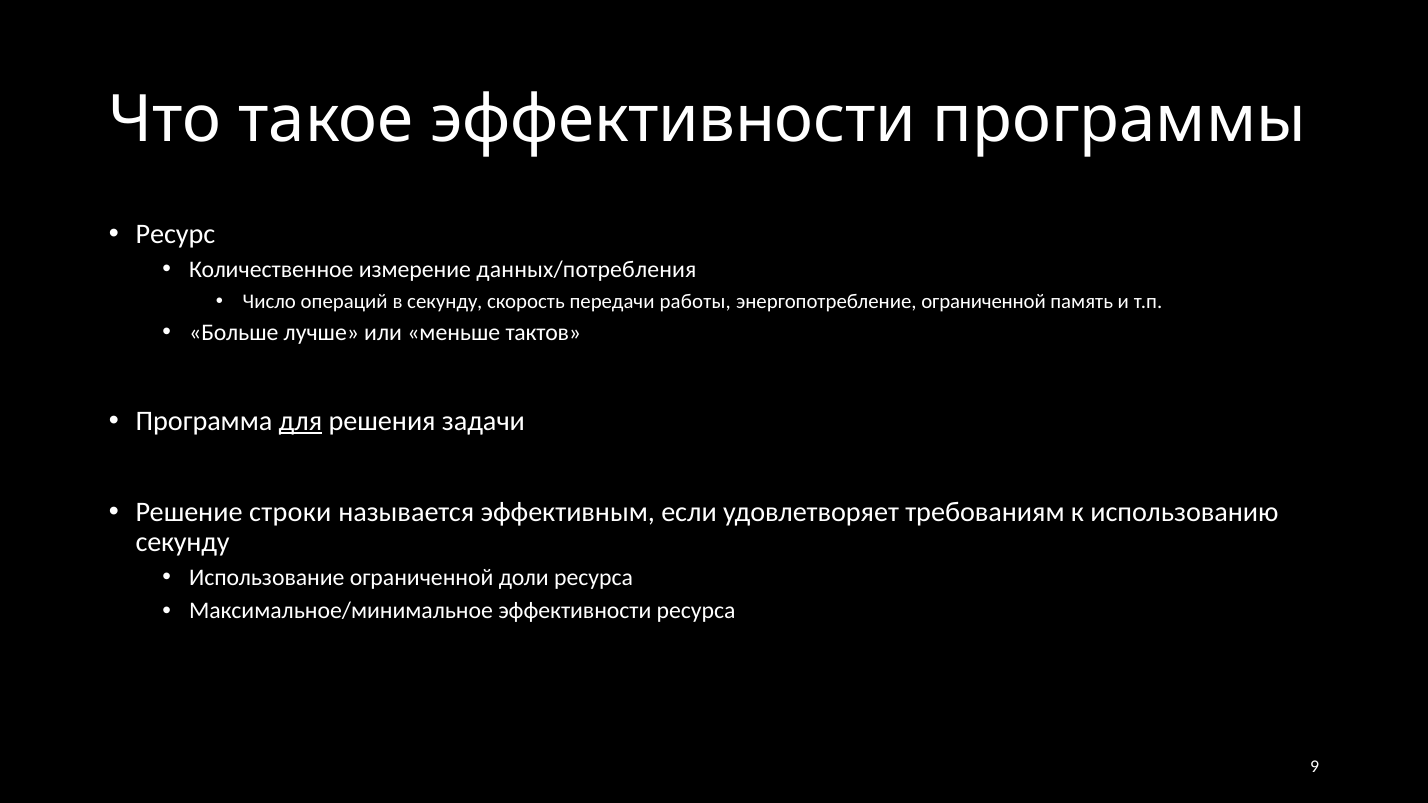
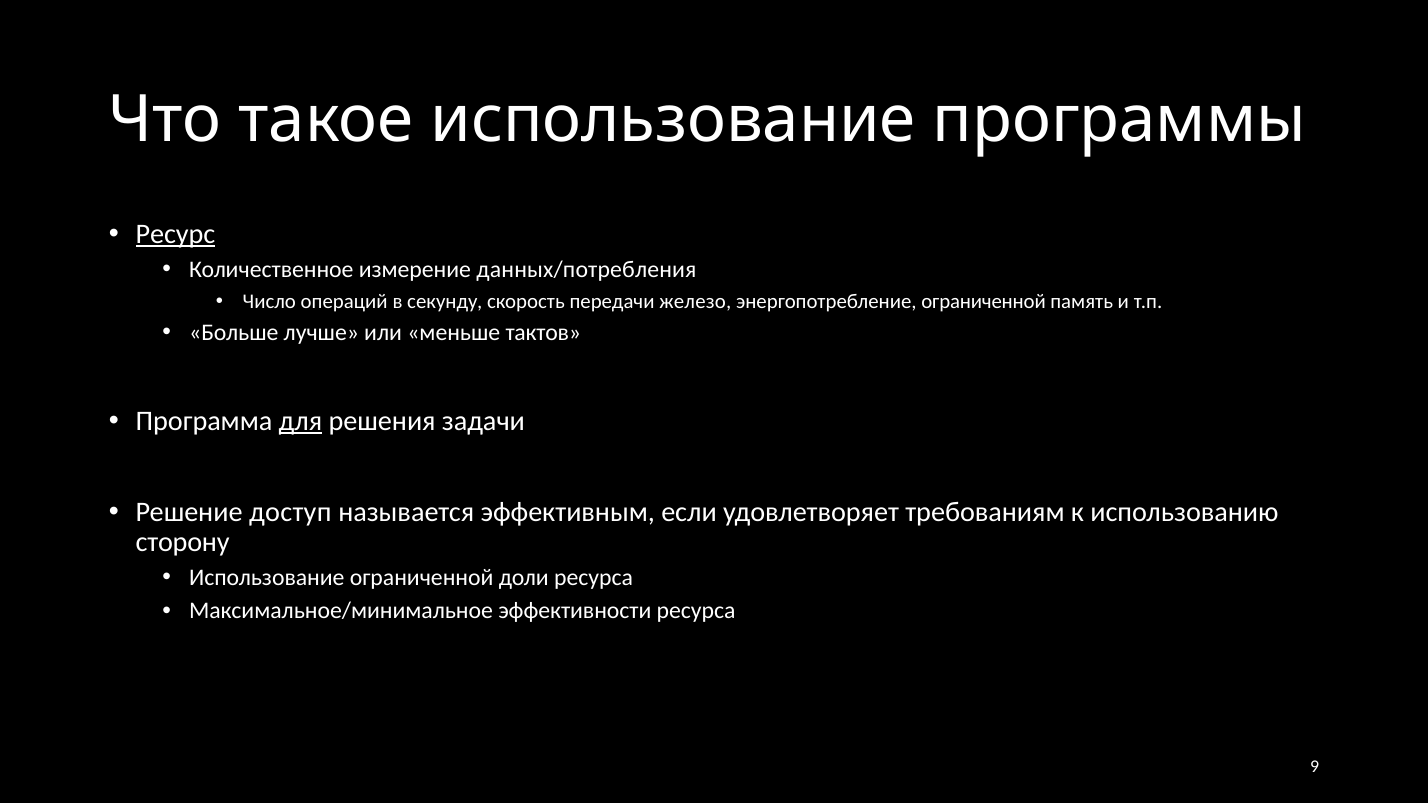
такое эффективности: эффективности -> использование (673, 120)
Ресурс underline: none -> present (175, 234)
работы: работы -> железо (695, 301)
строки: строки -> доступ (290, 512)
секунду: секунду -> сторону (183, 542)
